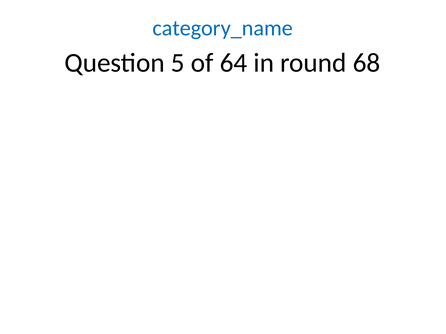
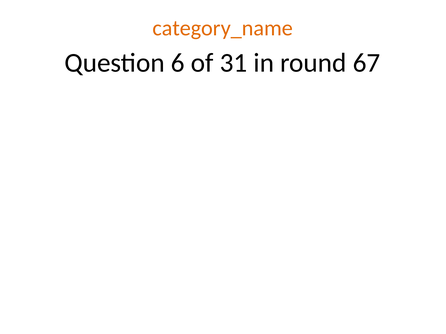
category_name colour: blue -> orange (223, 28)
5: 5 -> 6 (178, 63)
64: 64 -> 31 (234, 63)
68: 68 -> 67 (366, 63)
